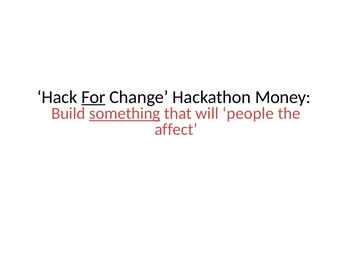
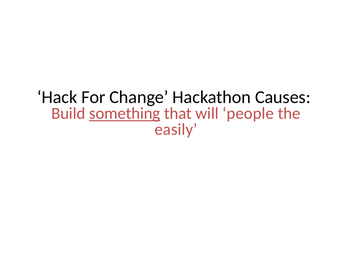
For underline: present -> none (93, 97)
Money: Money -> Causes (283, 97)
affect: affect -> easily (176, 129)
